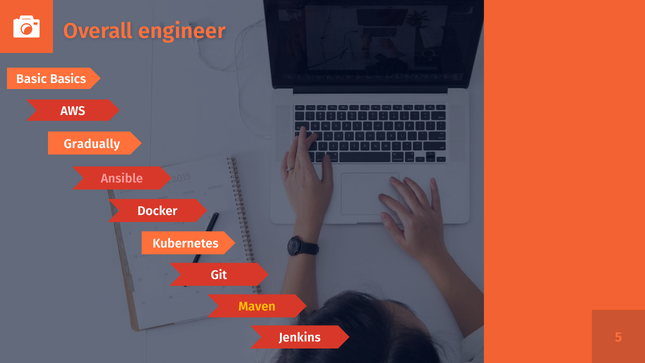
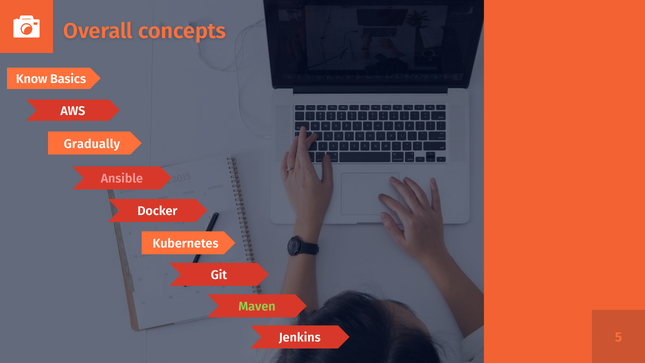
engineer: engineer -> concepts (182, 31)
Basic: Basic -> Know (32, 79)
Maven colour: yellow -> light green (257, 307)
